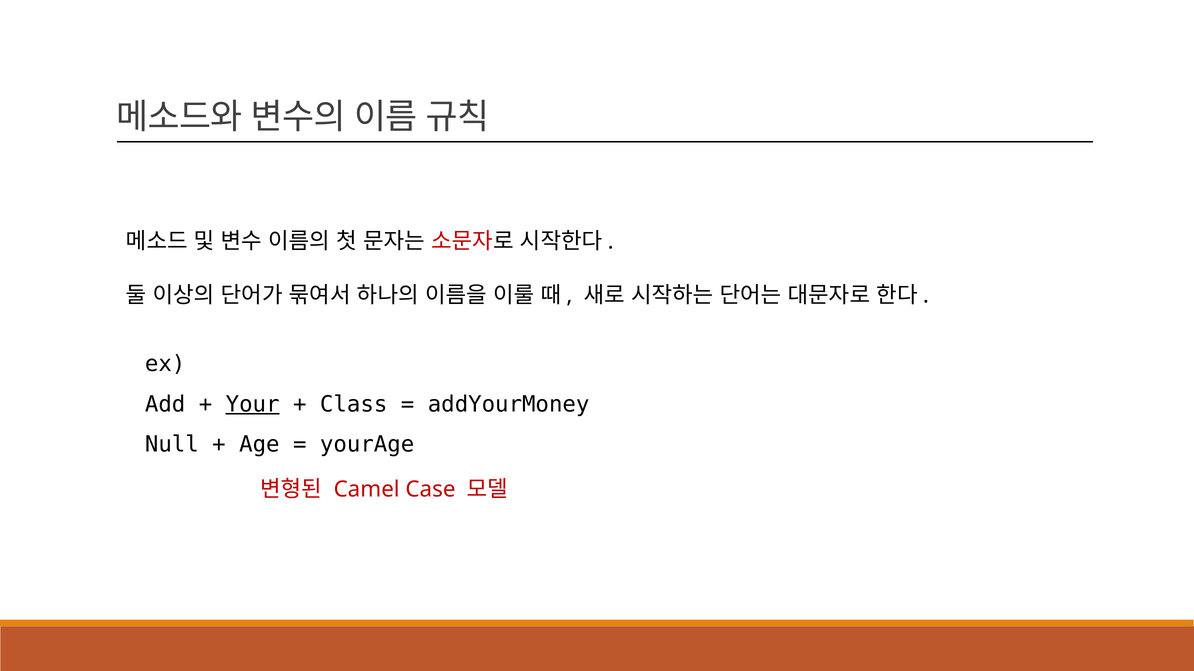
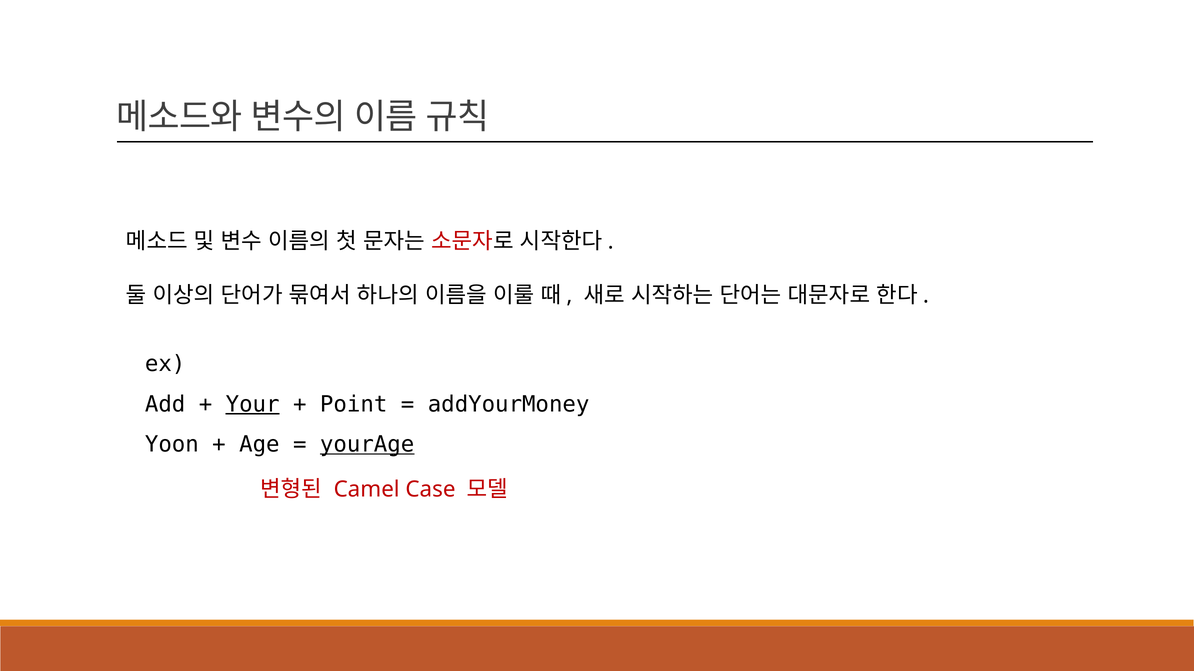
Class: Class -> Point (354, 405)
Null: Null -> Yoon (172, 445)
yourAge underline: none -> present (367, 445)
